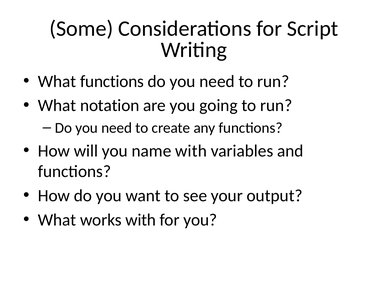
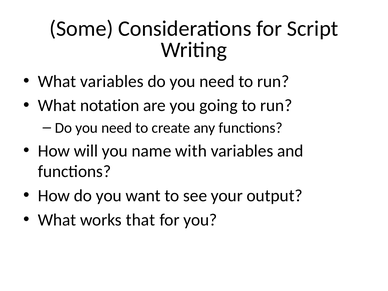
What functions: functions -> variables (112, 81)
works with: with -> that (141, 220)
